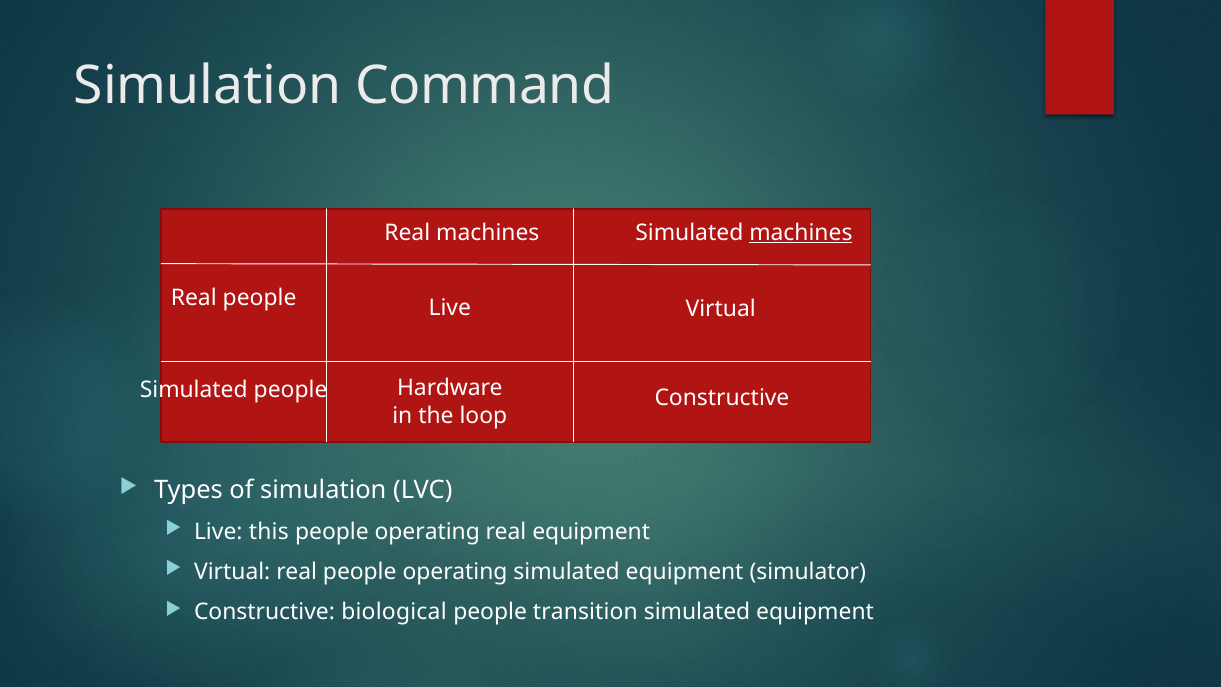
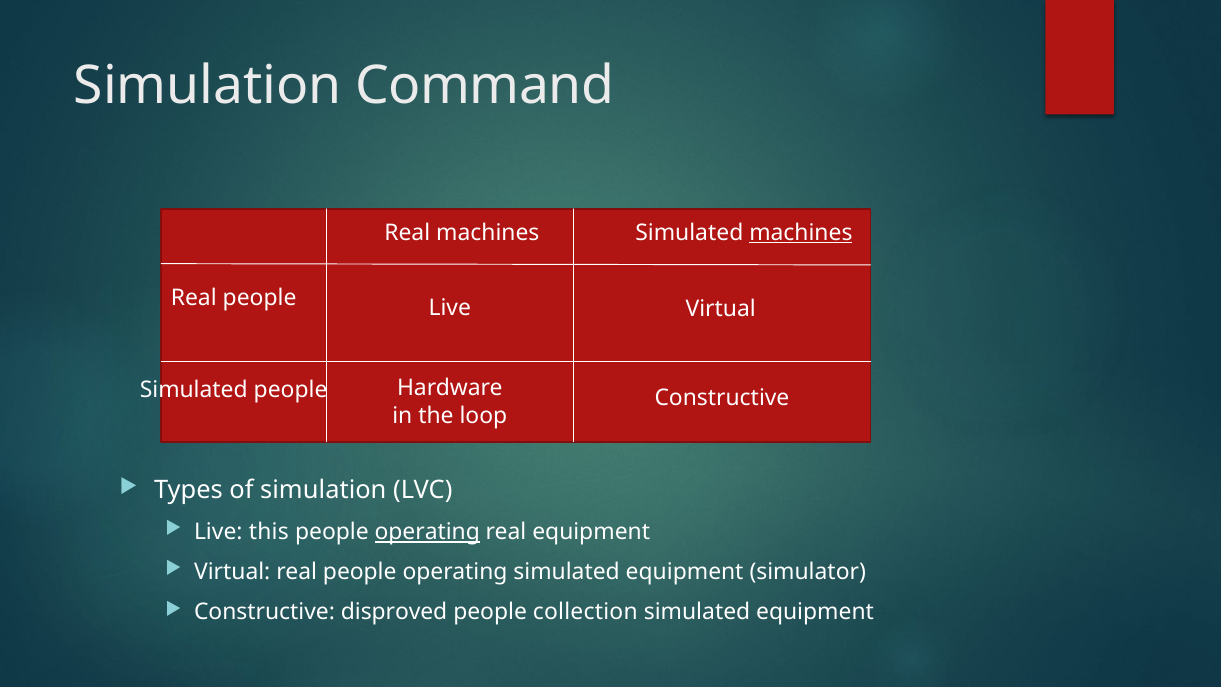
operating underline: none -> present (427, 532)
biological: biological -> disproved (394, 612)
transition: transition -> collection (585, 612)
